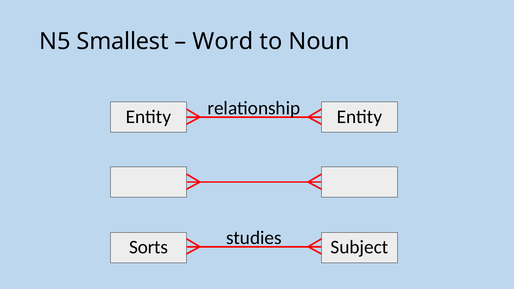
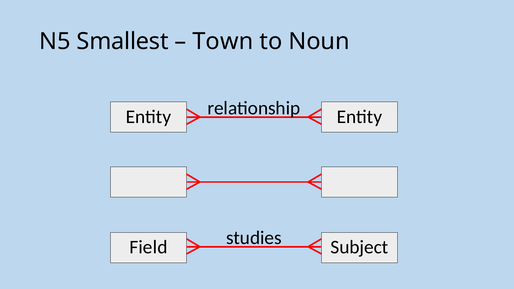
Word: Word -> Town (223, 42)
Sorts: Sorts -> Field (148, 247)
